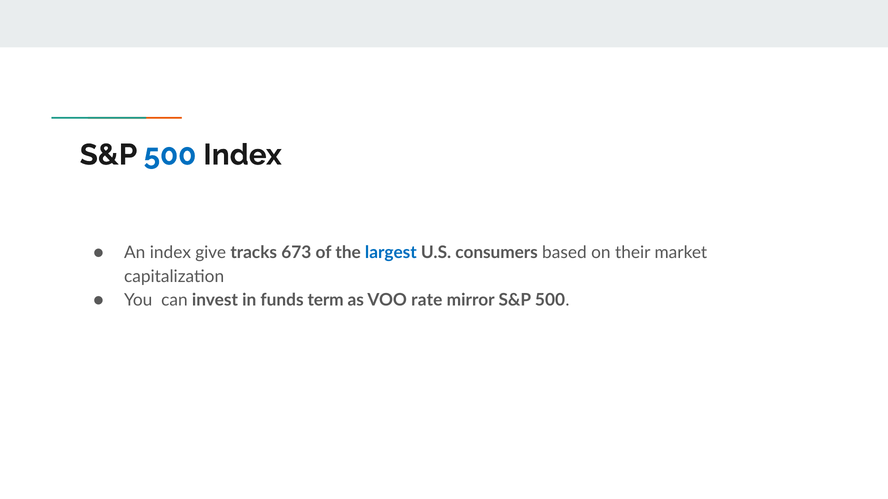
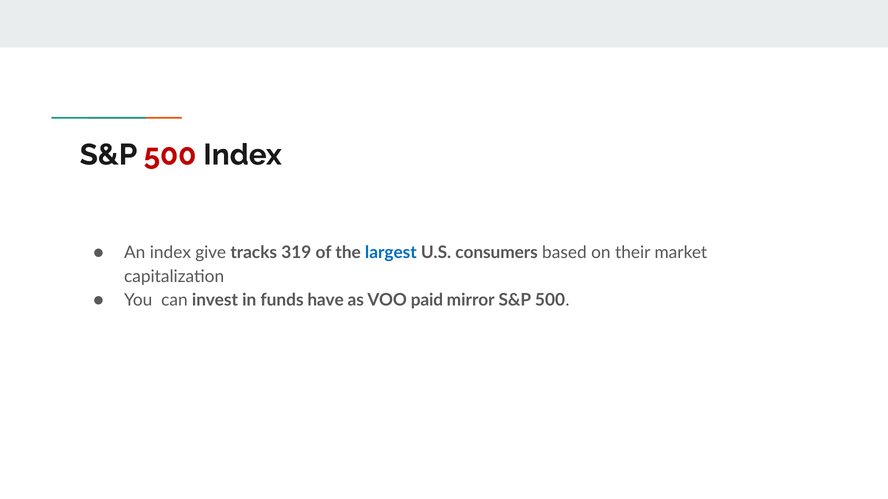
500 colour: blue -> red (170, 155)
673: 673 -> 319 (296, 253)
term: term -> have (326, 301)
rate: rate -> paid (427, 301)
